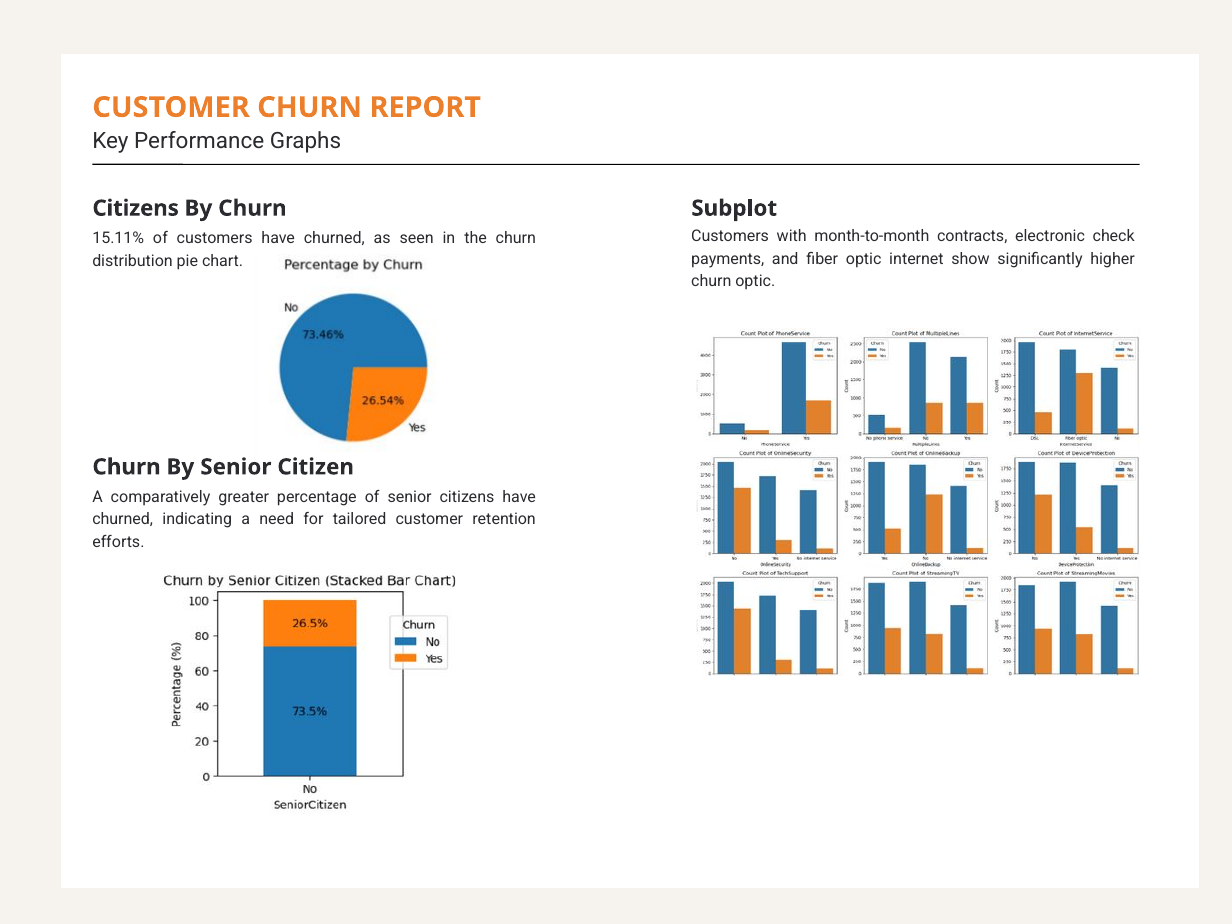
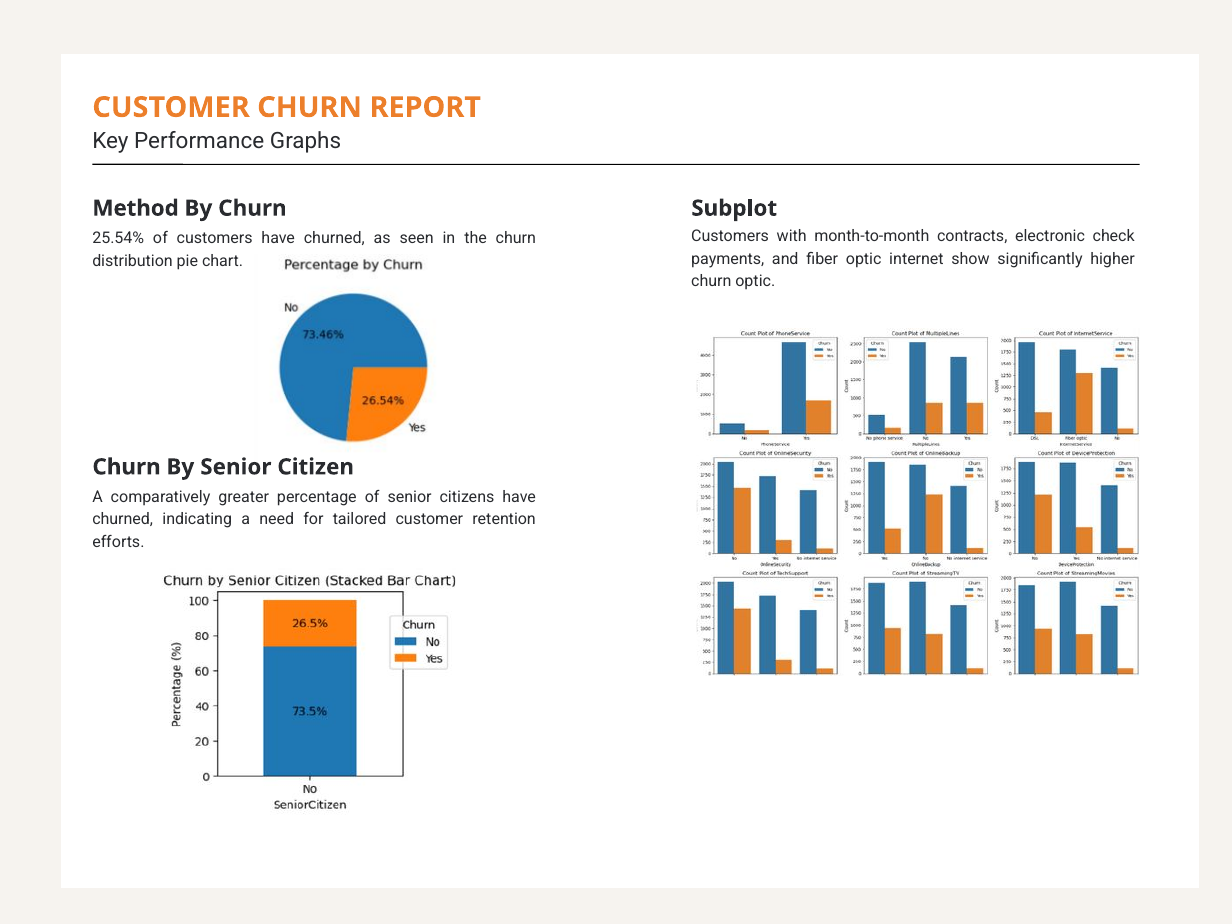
Citizens: Citizens -> Method (136, 208)
15.11%: 15.11% -> 25.54% (118, 238)
